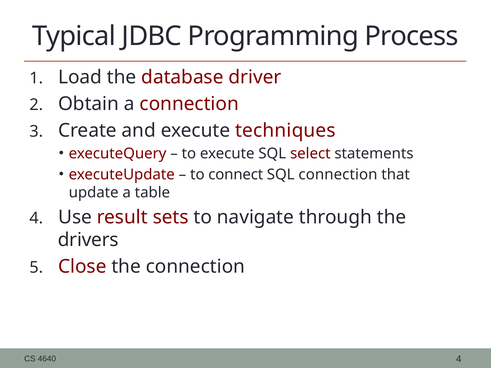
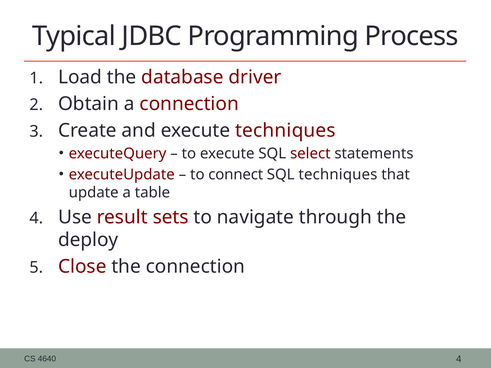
SQL connection: connection -> techniques (338, 175)
drivers: drivers -> deploy (88, 240)
